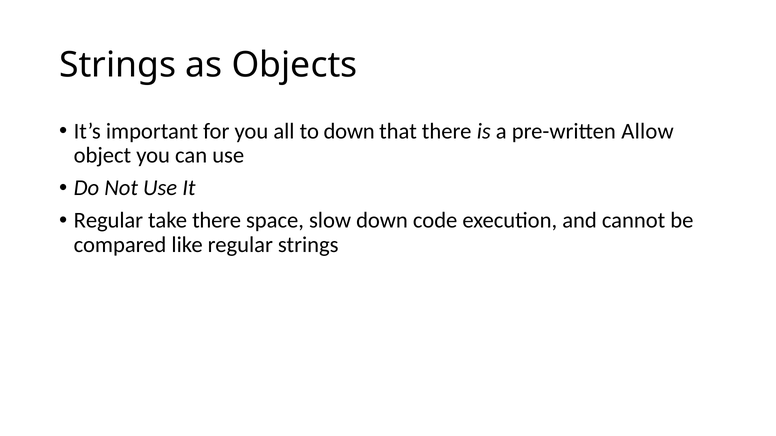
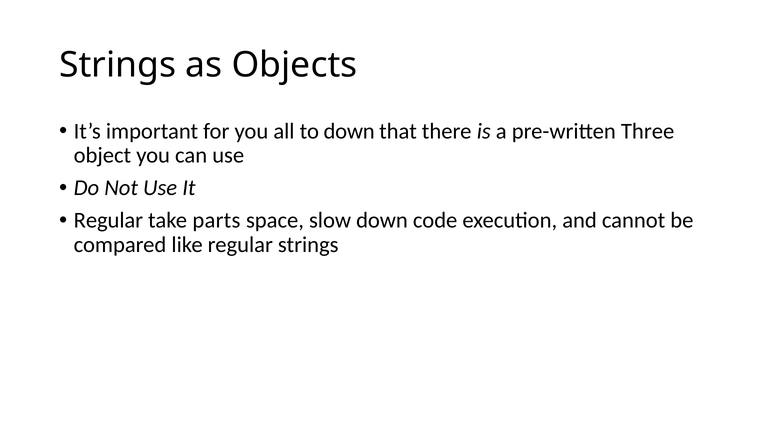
Allow: Allow -> Three (648, 131)
take there: there -> parts (216, 221)
